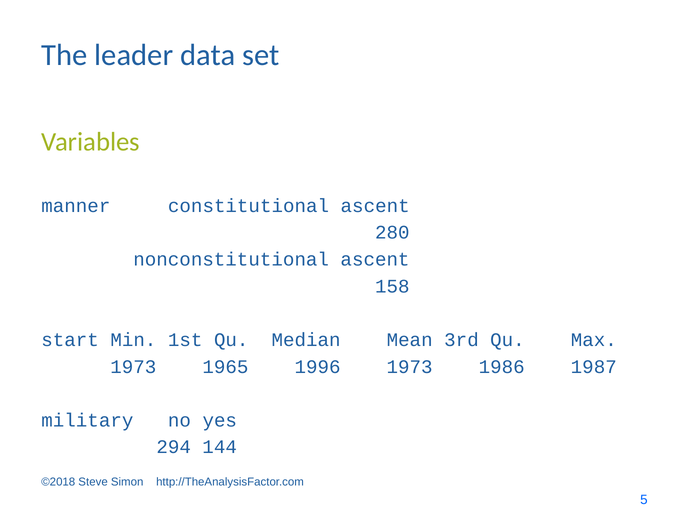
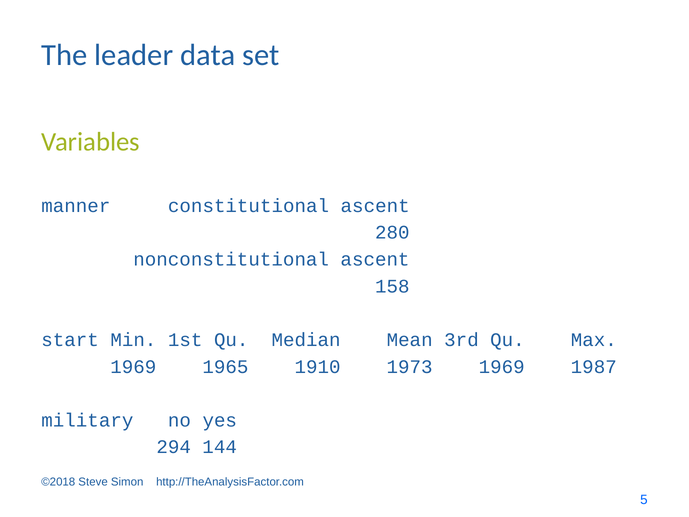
1973: 1973 -> 1969 (133, 367)
1996: 1996 -> 1910 (318, 367)
1973 1986: 1986 -> 1969 (502, 367)
